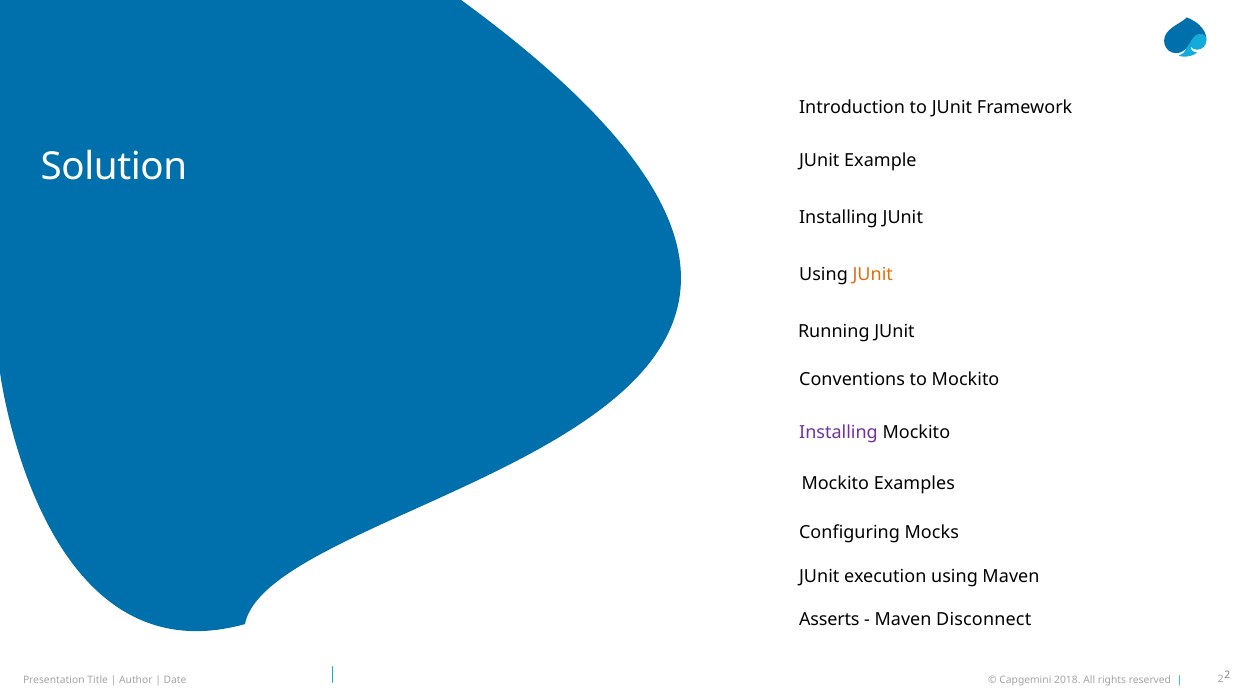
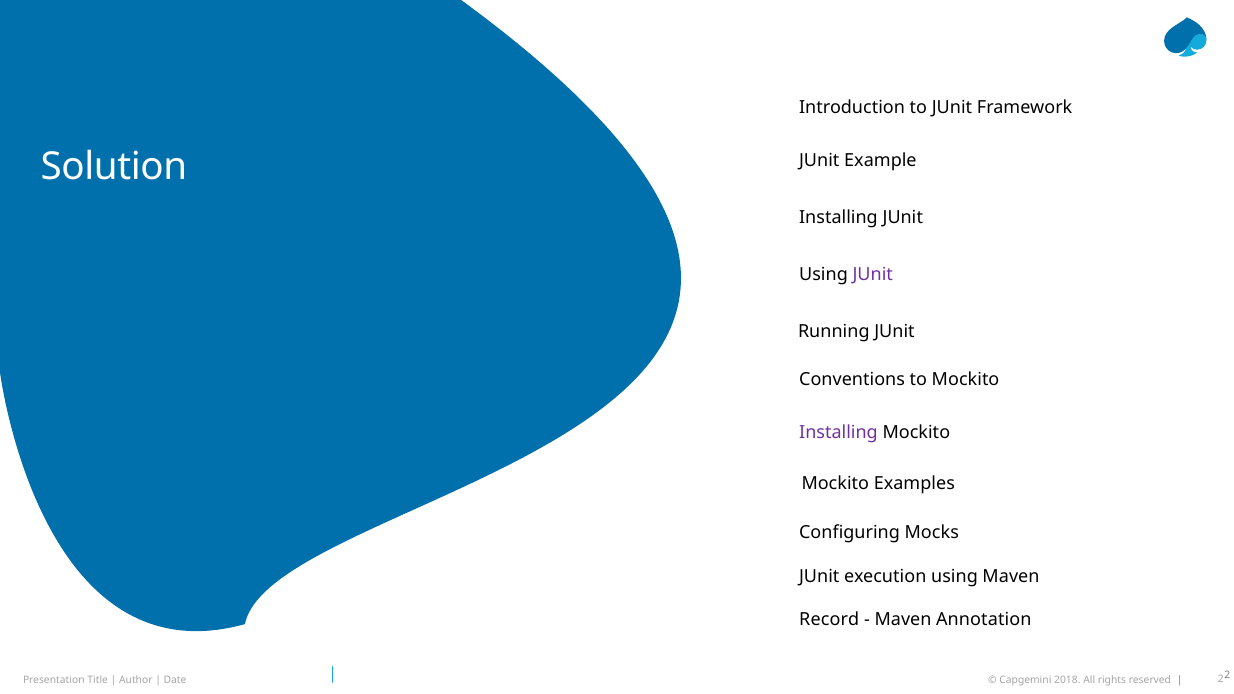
JUnit colour: orange -> purple (873, 274)
Asserts: Asserts -> Record (829, 620)
Disconnect: Disconnect -> Annotation (984, 620)
